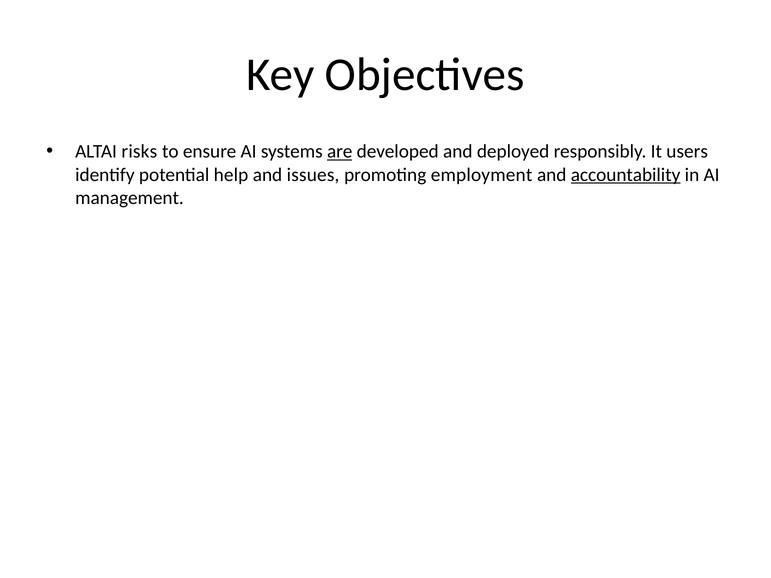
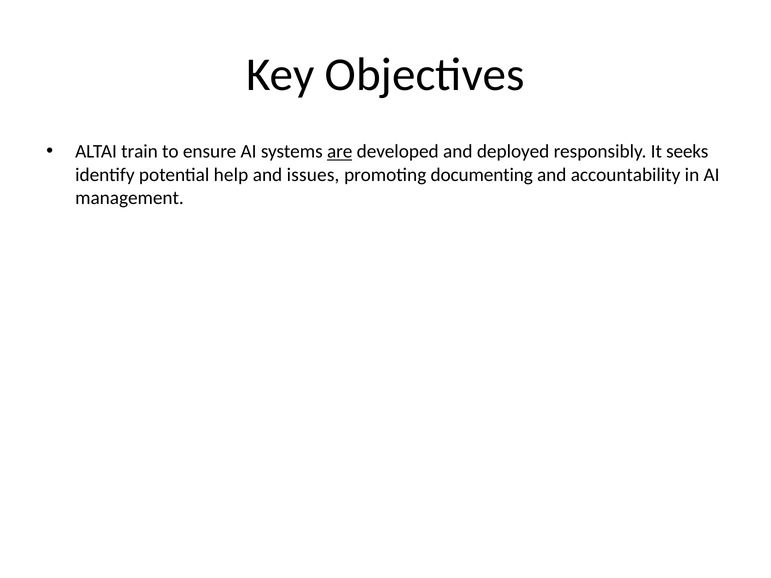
risks: risks -> train (139, 152)
users: users -> seeks (687, 152)
employment: employment -> documenting (482, 175)
accountability underline: present -> none (626, 175)
